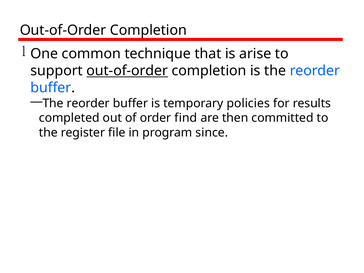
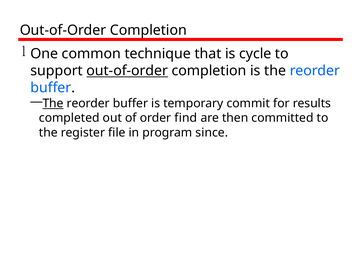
arise: arise -> cycle (255, 54)
The underline: none -> present (53, 103)
policies: policies -> commit (248, 103)
